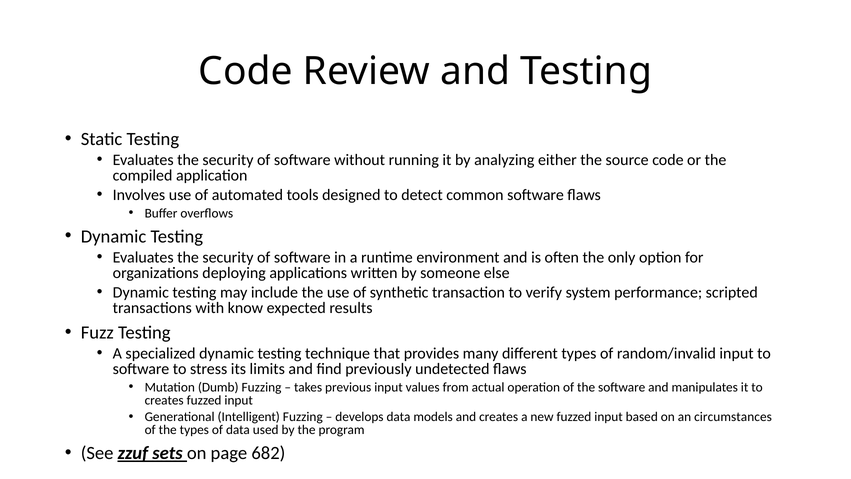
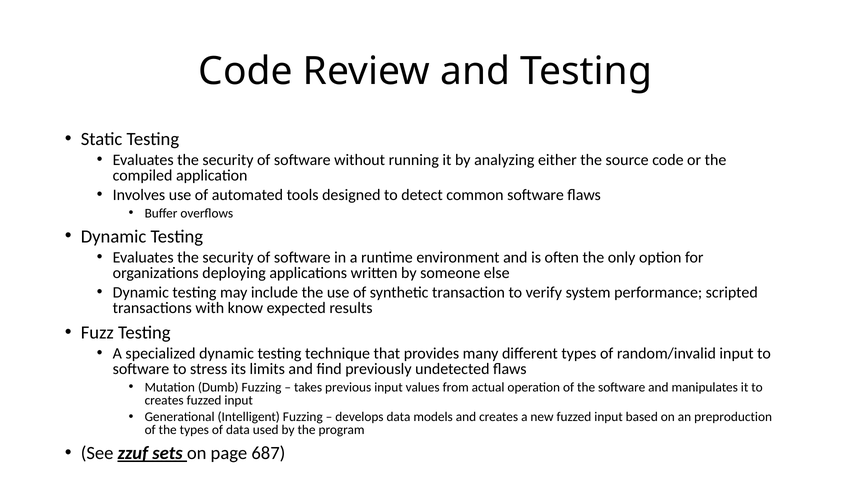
circumstances: circumstances -> preproduction (733, 417)
682: 682 -> 687 (268, 453)
